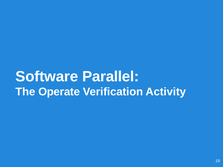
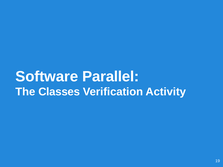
Operate: Operate -> Classes (59, 92)
